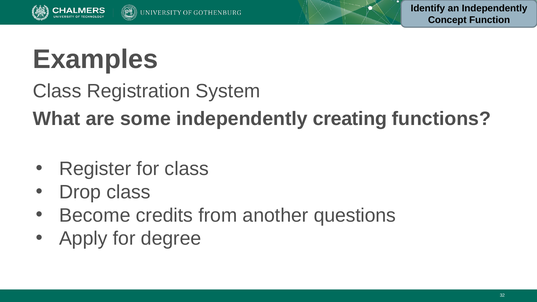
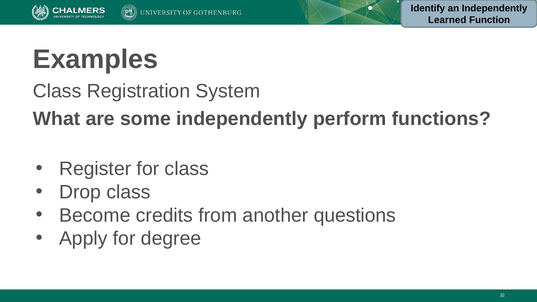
Concept: Concept -> Learned (447, 20)
creating: creating -> perform (350, 119)
